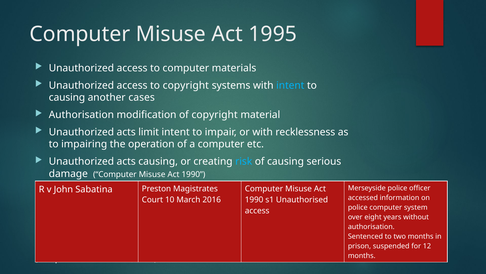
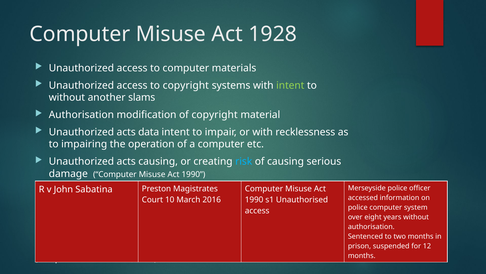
1995: 1995 -> 1928 (273, 34)
intent colour: light blue -> light green (290, 85)
causing: causing -> without (67, 97)
cases: cases -> slams (142, 97)
limit: limit -> data (149, 132)
